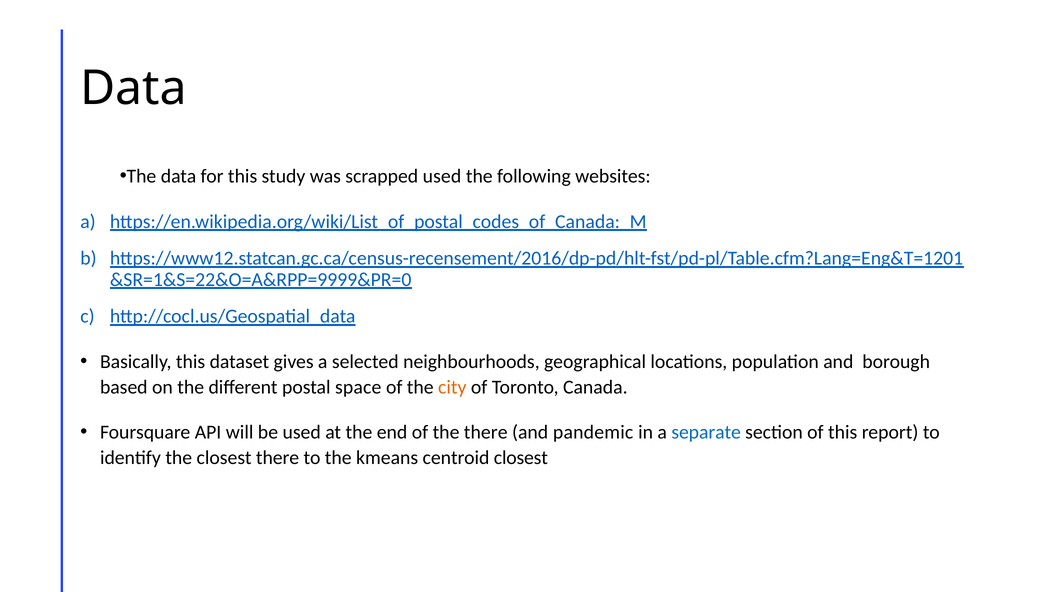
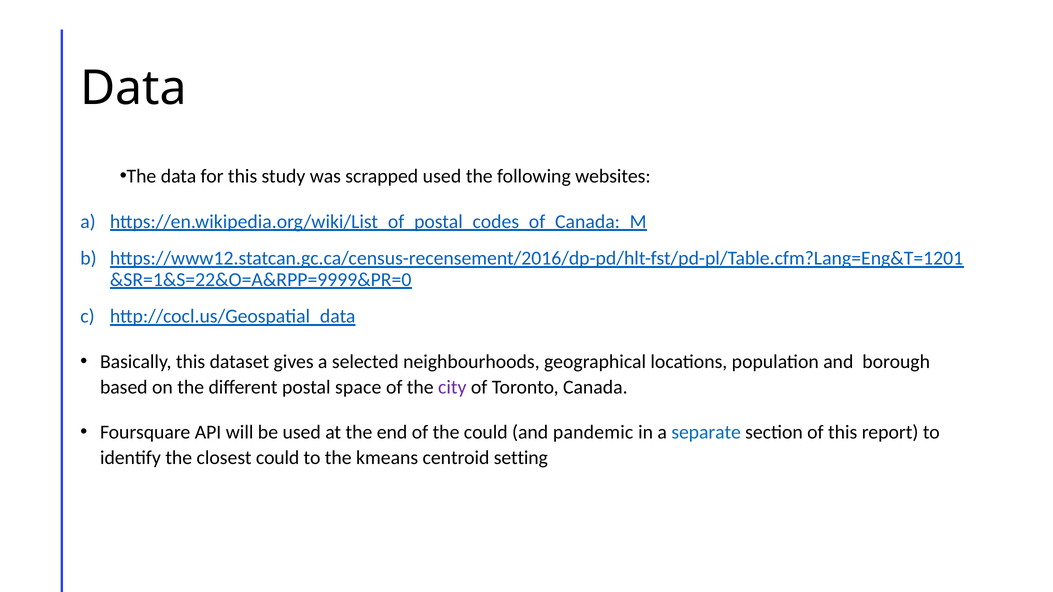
city colour: orange -> purple (452, 387)
the there: there -> could (486, 432)
closest there: there -> could (278, 458)
centroid closest: closest -> setting (521, 458)
